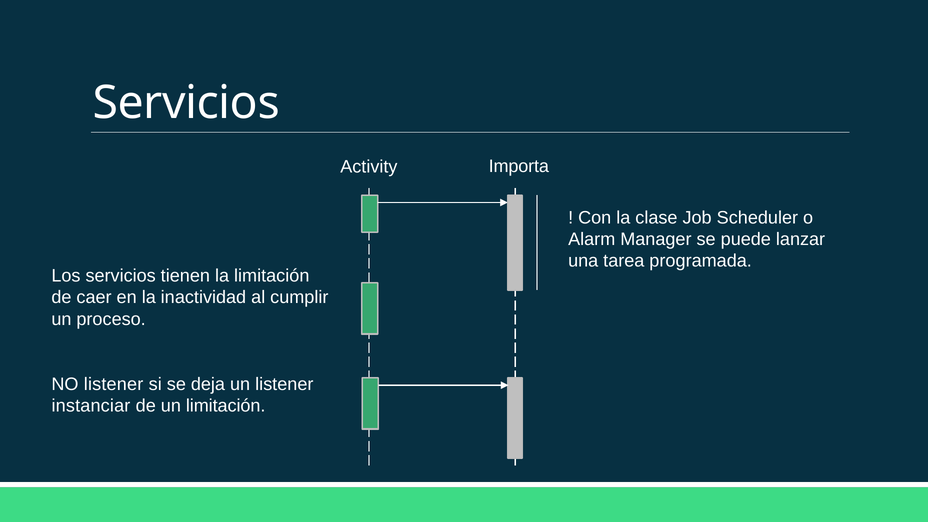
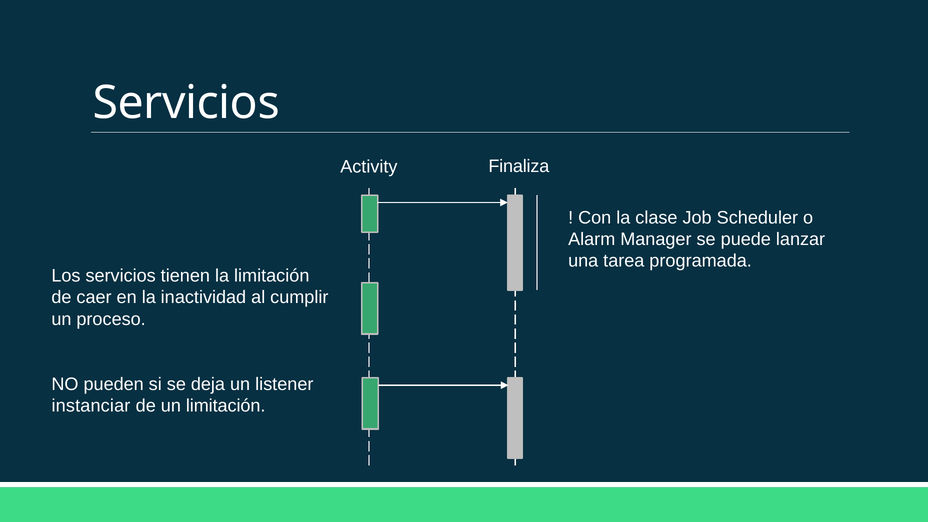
Importa: Importa -> Finaliza (519, 166)
NO listener: listener -> pueden (114, 384)
